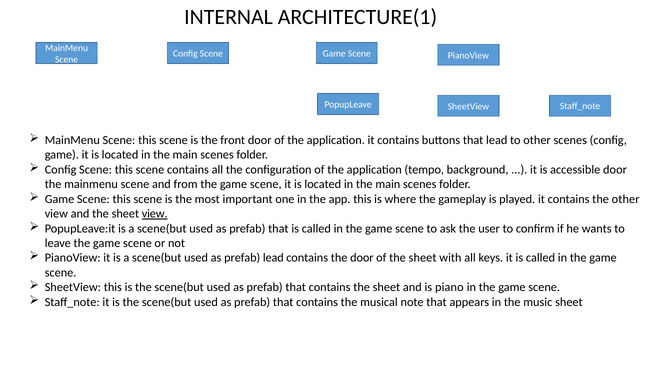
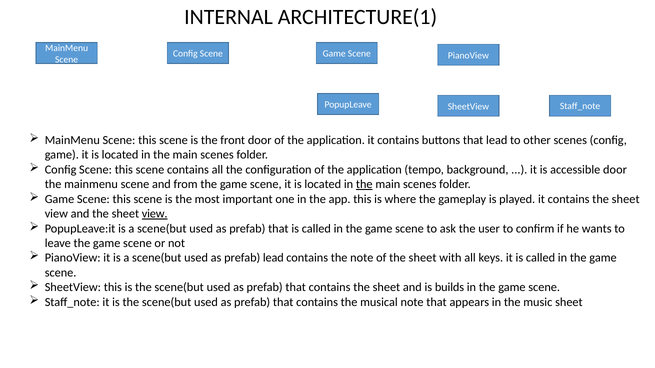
the underline: none -> present (364, 185)
it contains the other: other -> sheet (626, 199)
the door: door -> note (362, 258)
piano: piano -> builds (450, 288)
